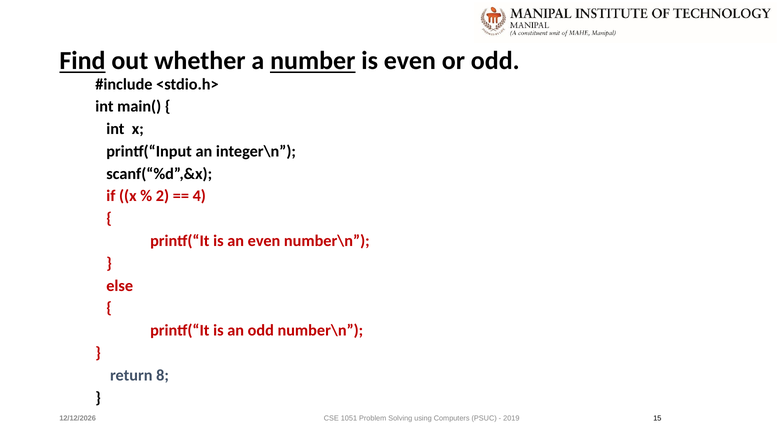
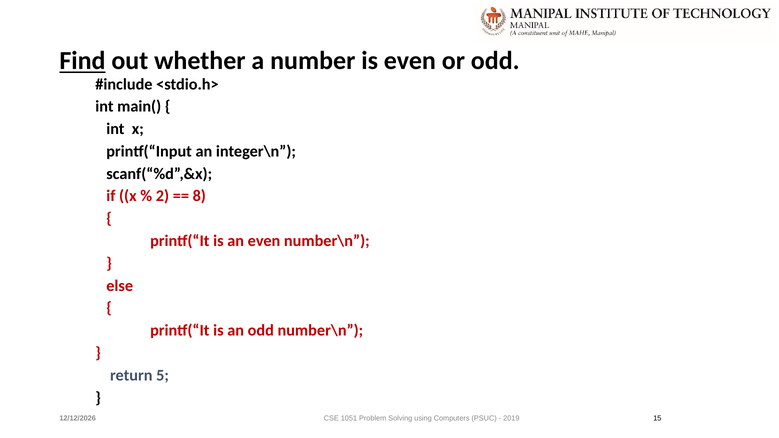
number underline: present -> none (313, 61)
4: 4 -> 8 (199, 196)
8: 8 -> 5 (163, 375)
